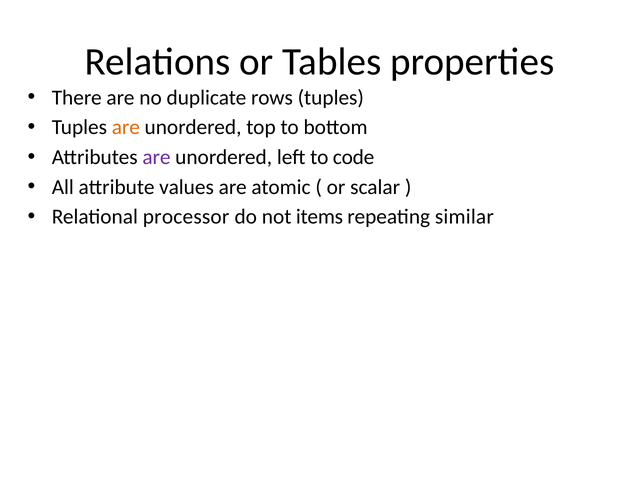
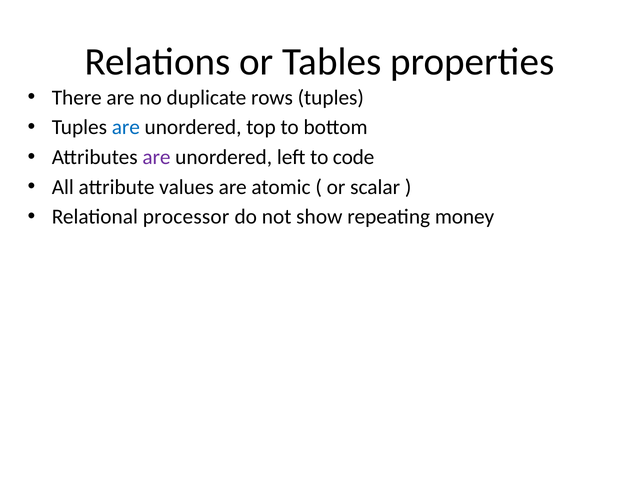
are colour: orange -> blue (126, 127)
items: items -> show (319, 217)
similar: similar -> money (465, 217)
